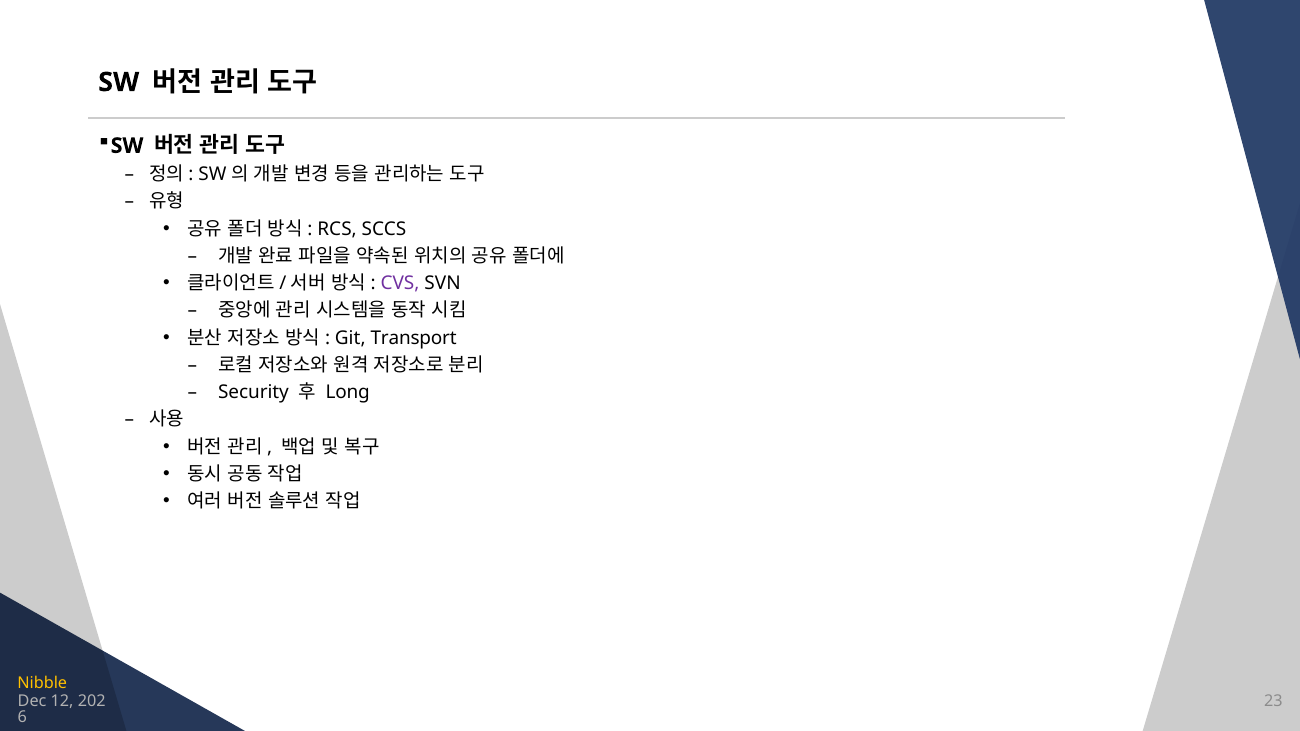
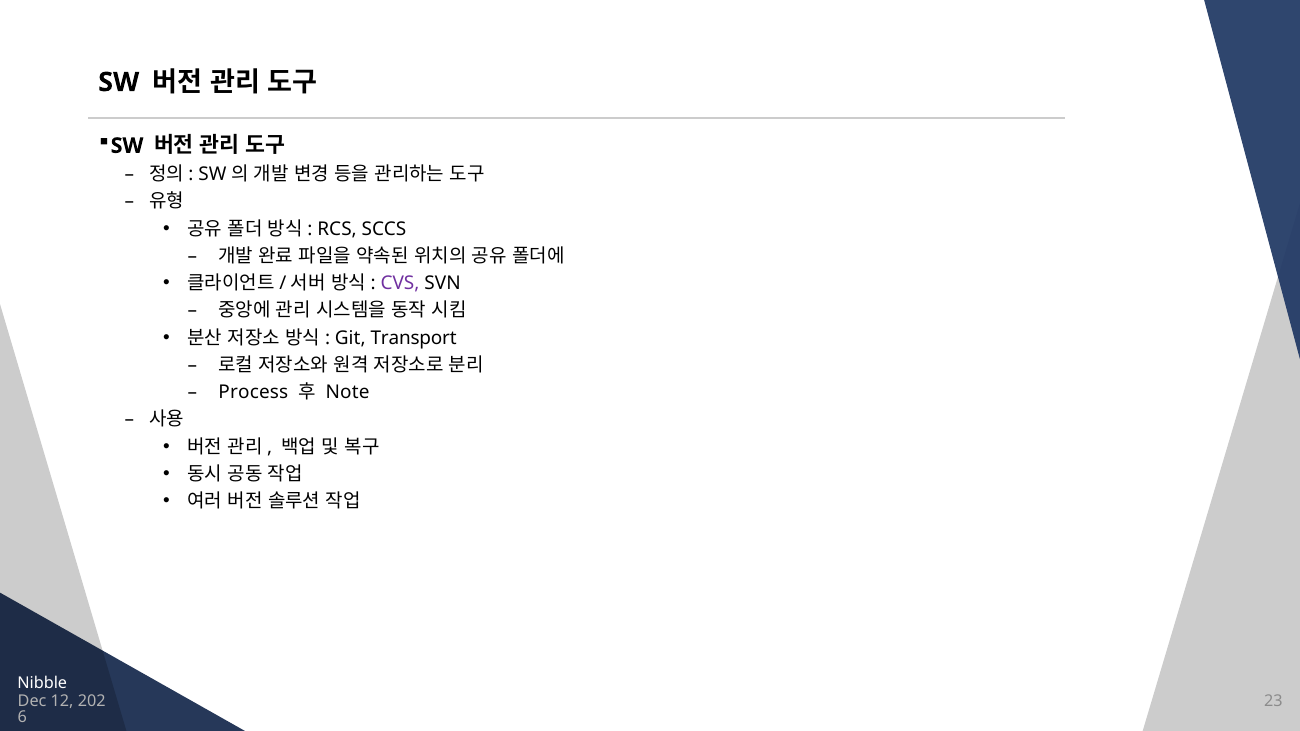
Security: Security -> Process (253, 393)
Long: Long -> Note (348, 393)
Nibble colour: yellow -> white (42, 684)
